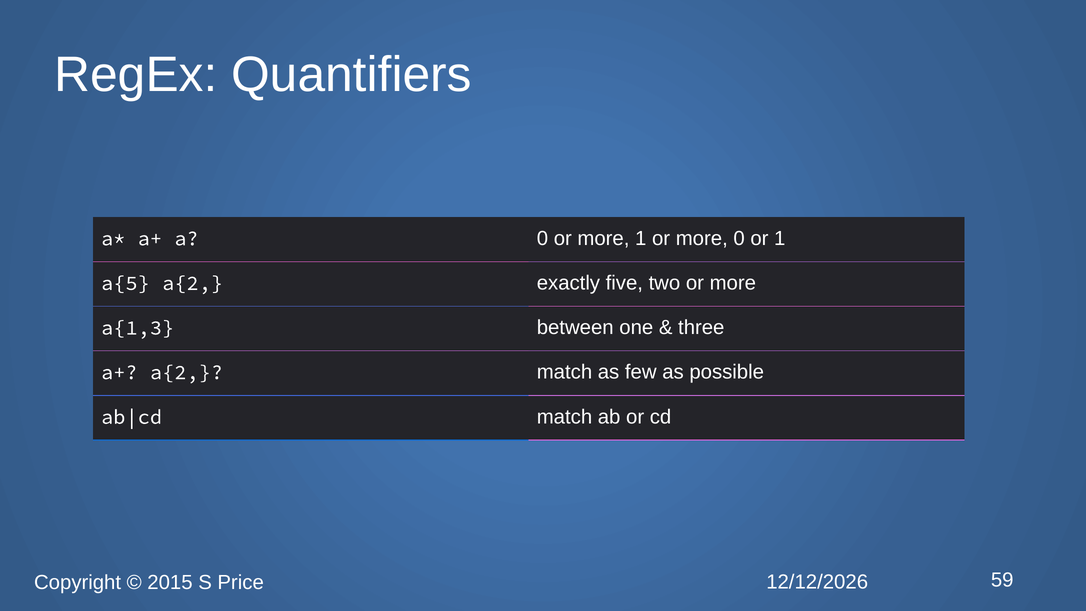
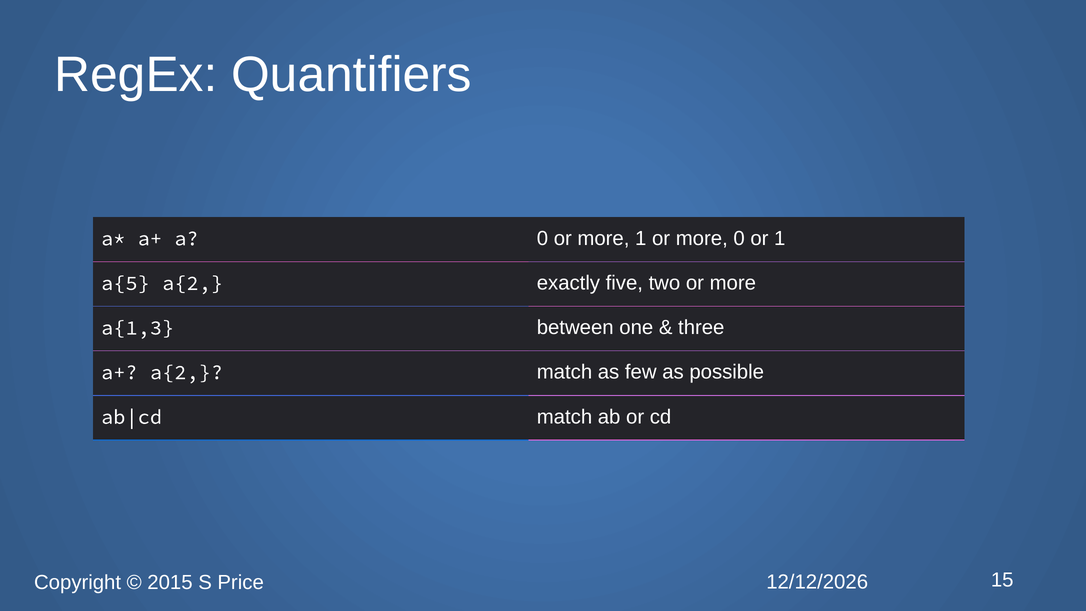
59: 59 -> 15 (1002, 580)
